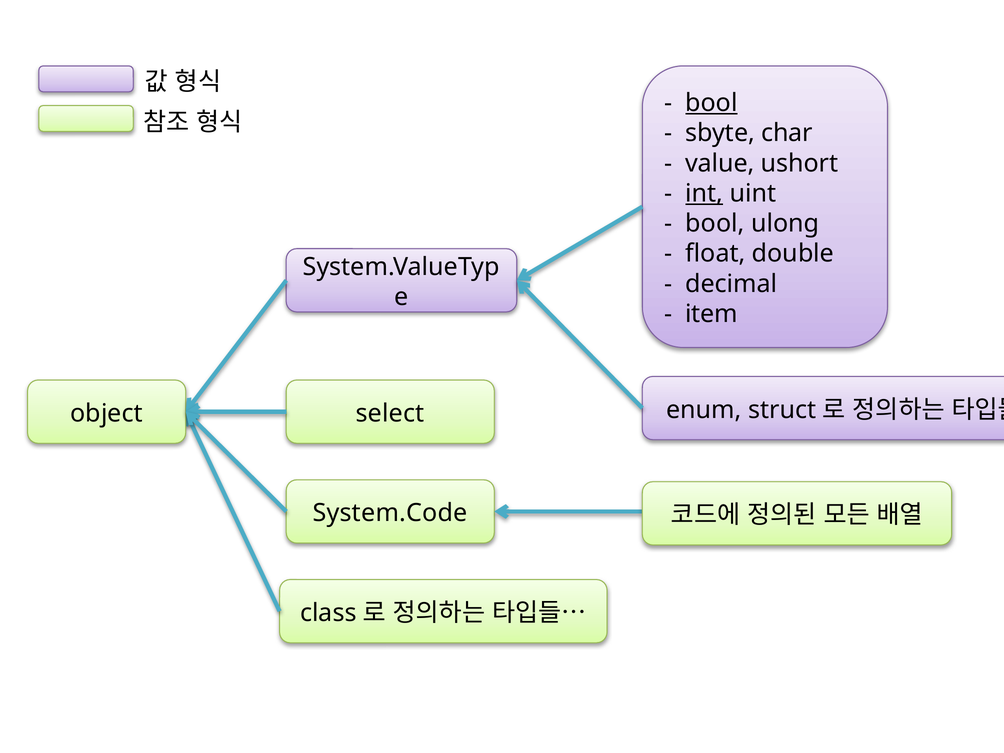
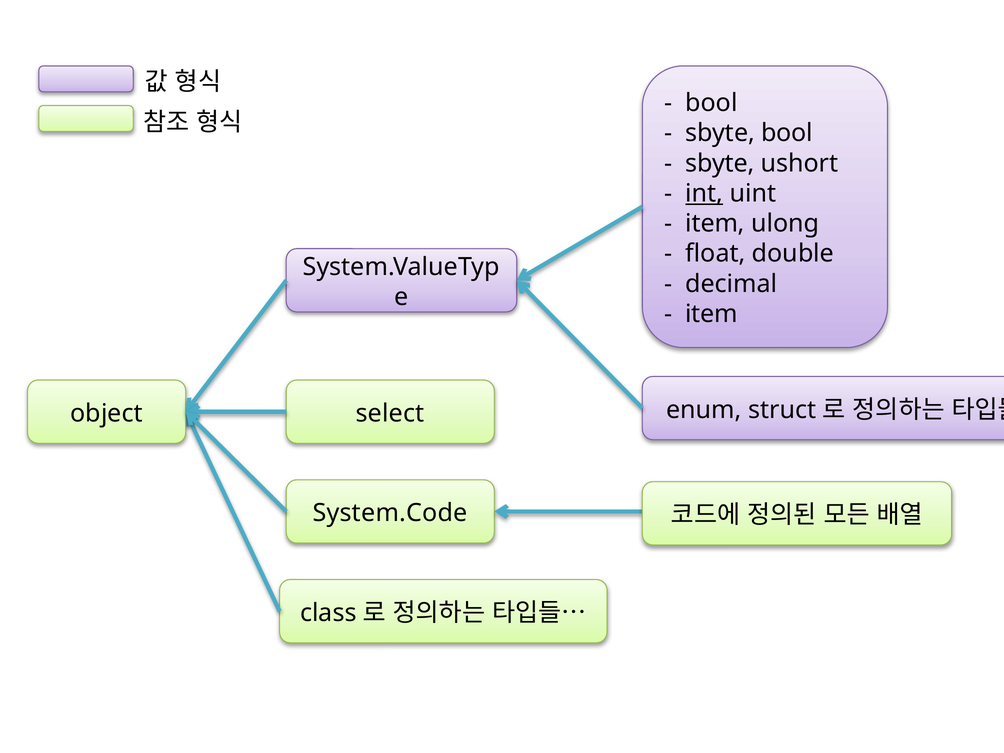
bool underline: present -> none (711, 103)
sbyte char: char -> bool (787, 133)
value: value -> sbyte (720, 163)
bool: bool -> item (715, 224)
